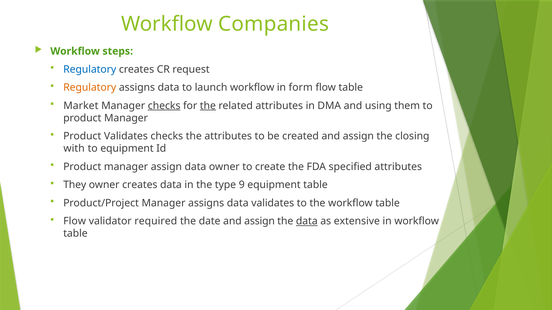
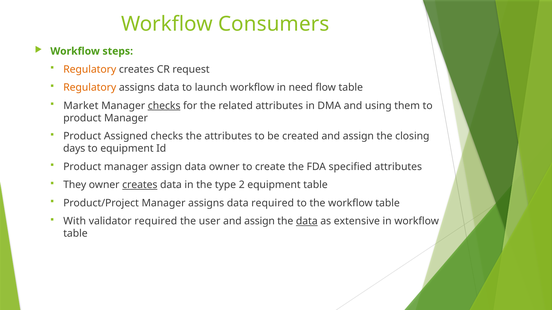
Companies: Companies -> Consumers (274, 24)
Regulatory colour: blue -> orange (90, 69)
form: form -> need (301, 88)
the underline: present -> none (208, 106)
Product Validates: Validates -> Assigned (126, 136)
with: with -> days (74, 149)
creates underline: none -> present (140, 185)
9: 9 -> 2 (242, 185)
data validates: validates -> required (273, 203)
Flow: Flow -> With (75, 221)
date: date -> user (210, 221)
